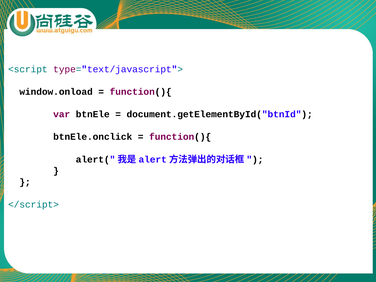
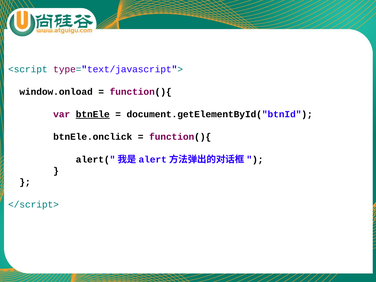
btnEle underline: none -> present (93, 114)
